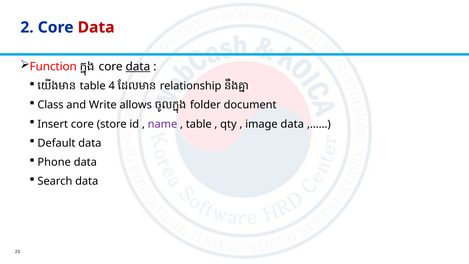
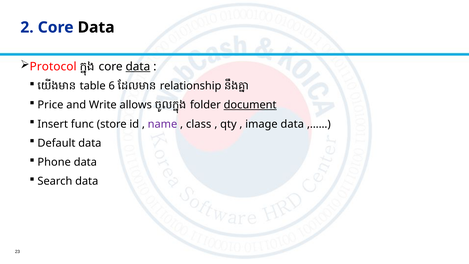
Data colour: red -> black (96, 27)
Function: Function -> Protocol (53, 66)
4: 4 -> 6 (112, 86)
Class: Class -> Price (50, 105)
document underline: none -> present (250, 105)
Insert core: core -> func (82, 124)
table: table -> class (199, 124)
